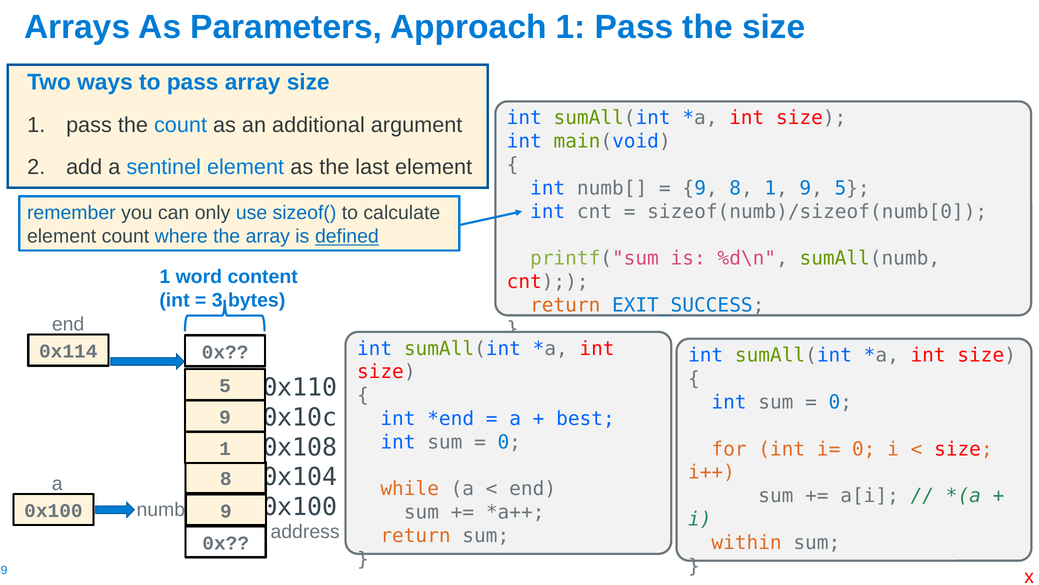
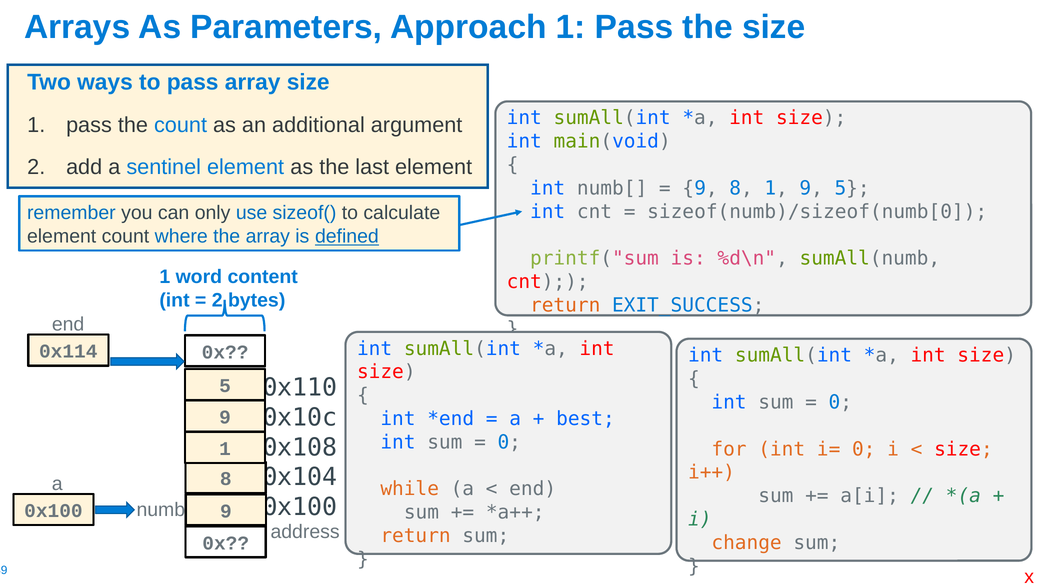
3: 3 -> 2 (217, 300)
within: within -> change (747, 542)
